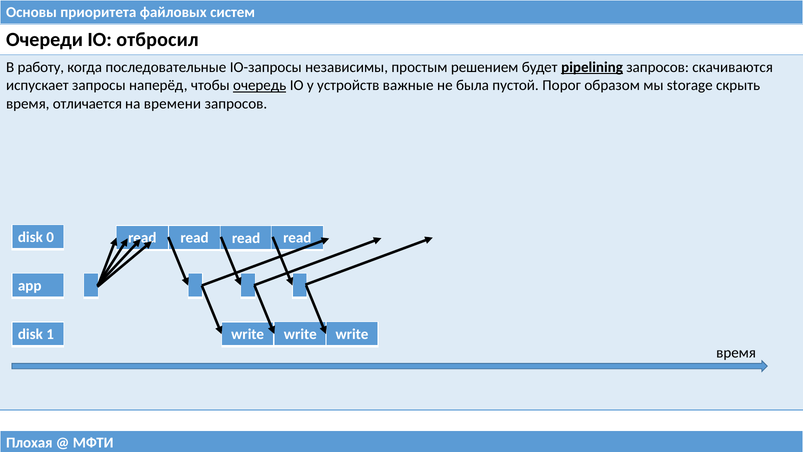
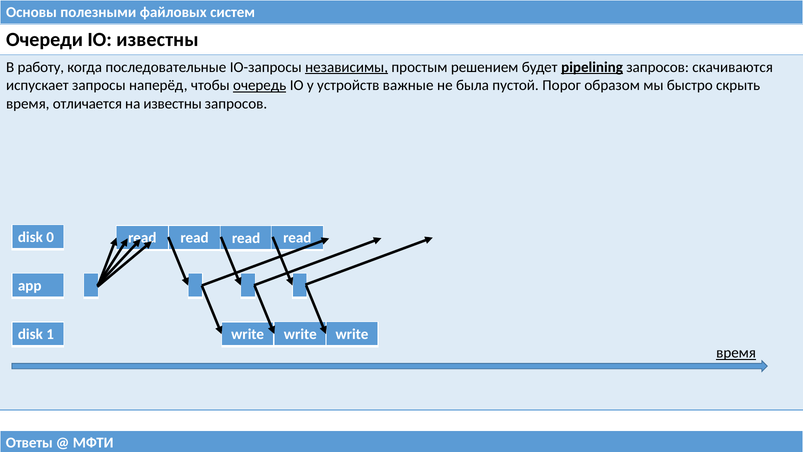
приоритета: приоритета -> полезными (98, 12)
IO отбросил: отбросил -> известны (157, 40)
независимы underline: none -> present (347, 67)
storage: storage -> быстро (690, 85)
на времени: времени -> известны (173, 104)
время underline: none -> present (736, 353)
Плохая: Плохая -> Ответы (29, 443)
